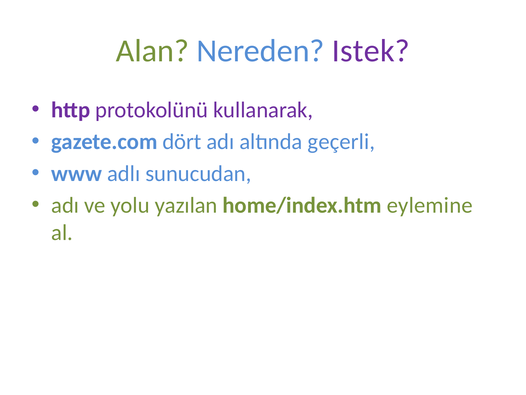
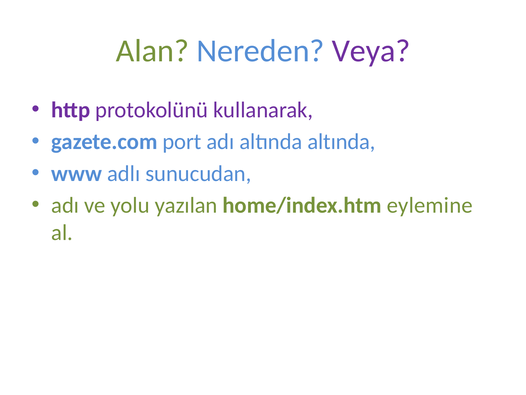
Istek: Istek -> Veya (371, 51)
dört: dört -> port (182, 142)
altında geçerli: geçerli -> altında (342, 142)
